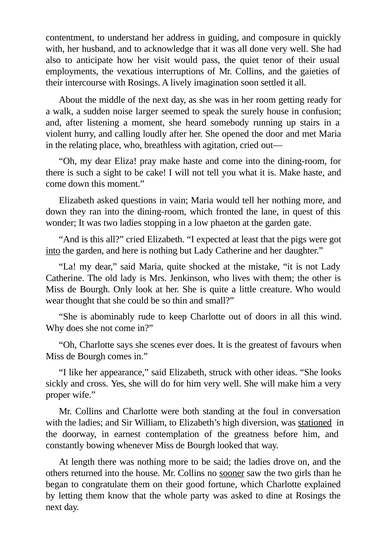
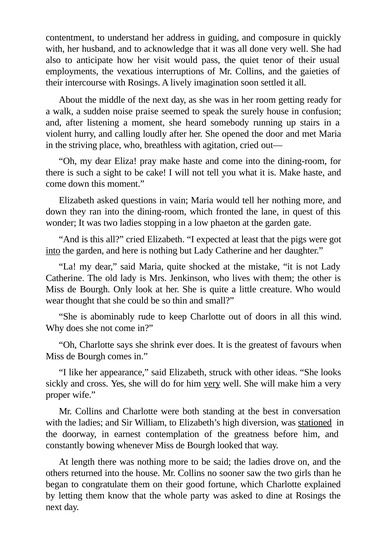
larger: larger -> praise (147, 111)
relating: relating -> striving (83, 145)
scenes: scenes -> shrink (162, 345)
very underline: none -> present (212, 383)
foul: foul -> best (271, 411)
sooner underline: present -> none (232, 473)
